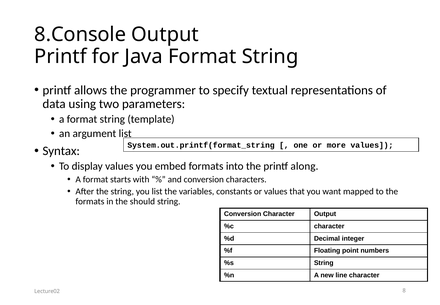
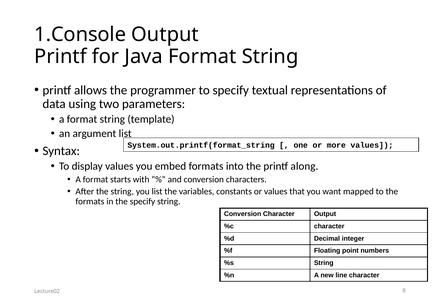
8.Console: 8.Console -> 1.Console (80, 35)
the should: should -> specify (143, 201)
